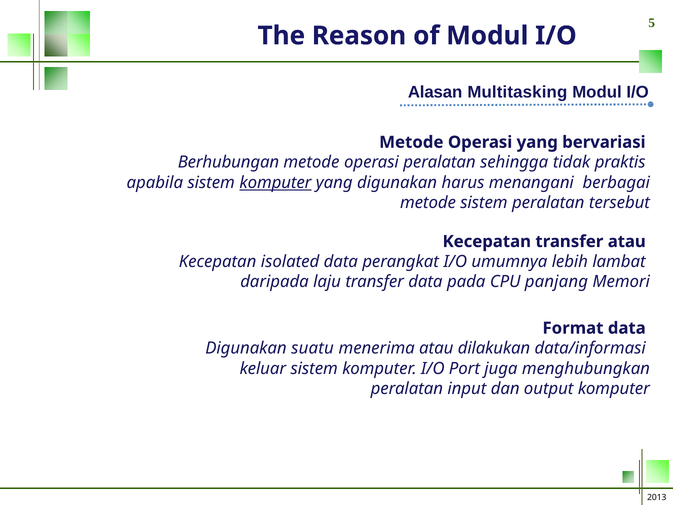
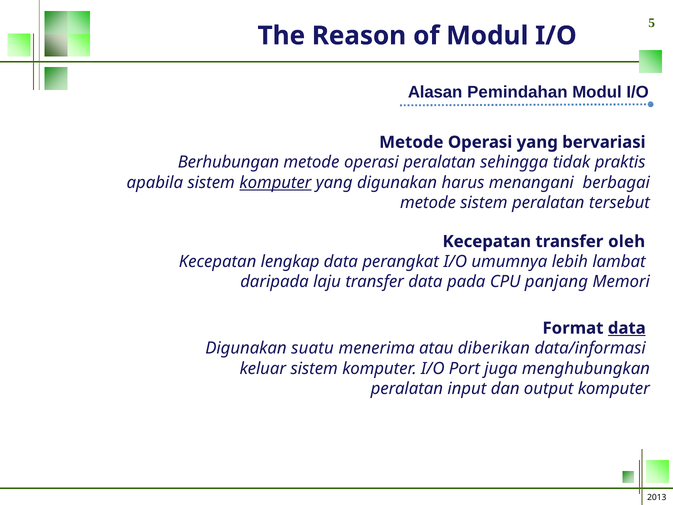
Multitasking: Multitasking -> Pemindahan (517, 92)
transfer atau: atau -> oleh (627, 241)
isolated: isolated -> lengkap (290, 262)
data underline: none -> present (627, 328)
dilakukan: dilakukan -> diberikan (494, 348)
